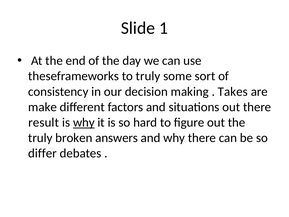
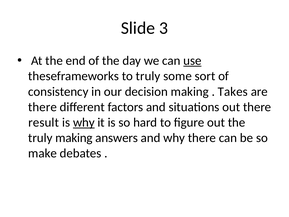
1: 1 -> 3 (164, 28)
use underline: none -> present (192, 61)
make: make -> there (42, 107)
truly broken: broken -> making (74, 138)
differ: differ -> make (43, 153)
